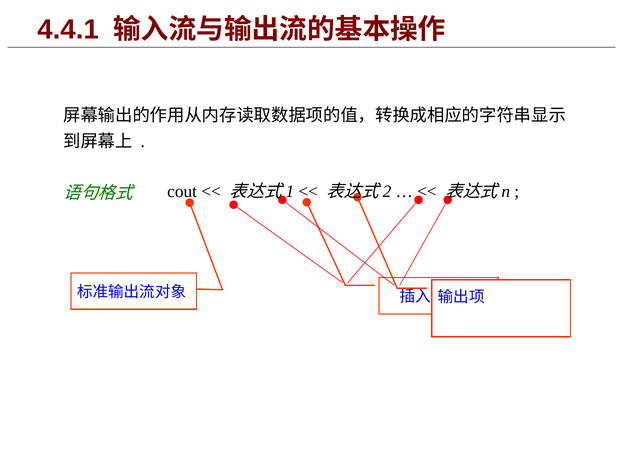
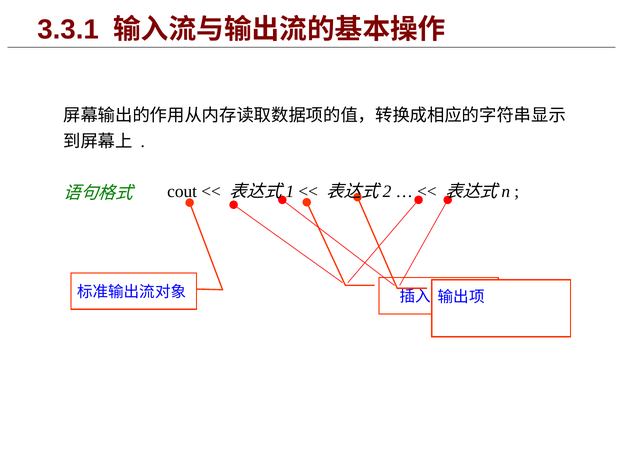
4.4.1: 4.4.1 -> 3.3.1 (68, 30)
